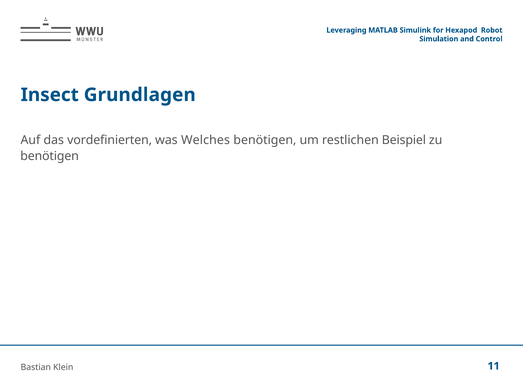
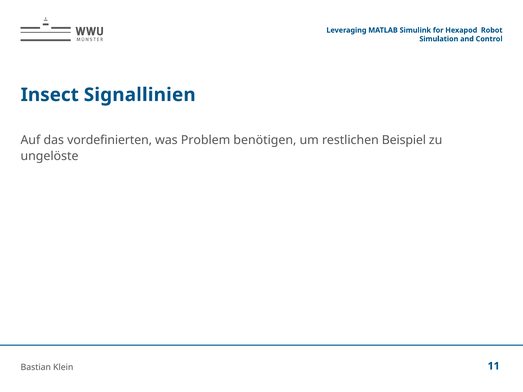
Grundlagen: Grundlagen -> Signallinien (140, 95)
Welches: Welches -> Problem (206, 140)
benötigen: benötigen -> ungelöste (50, 156)
